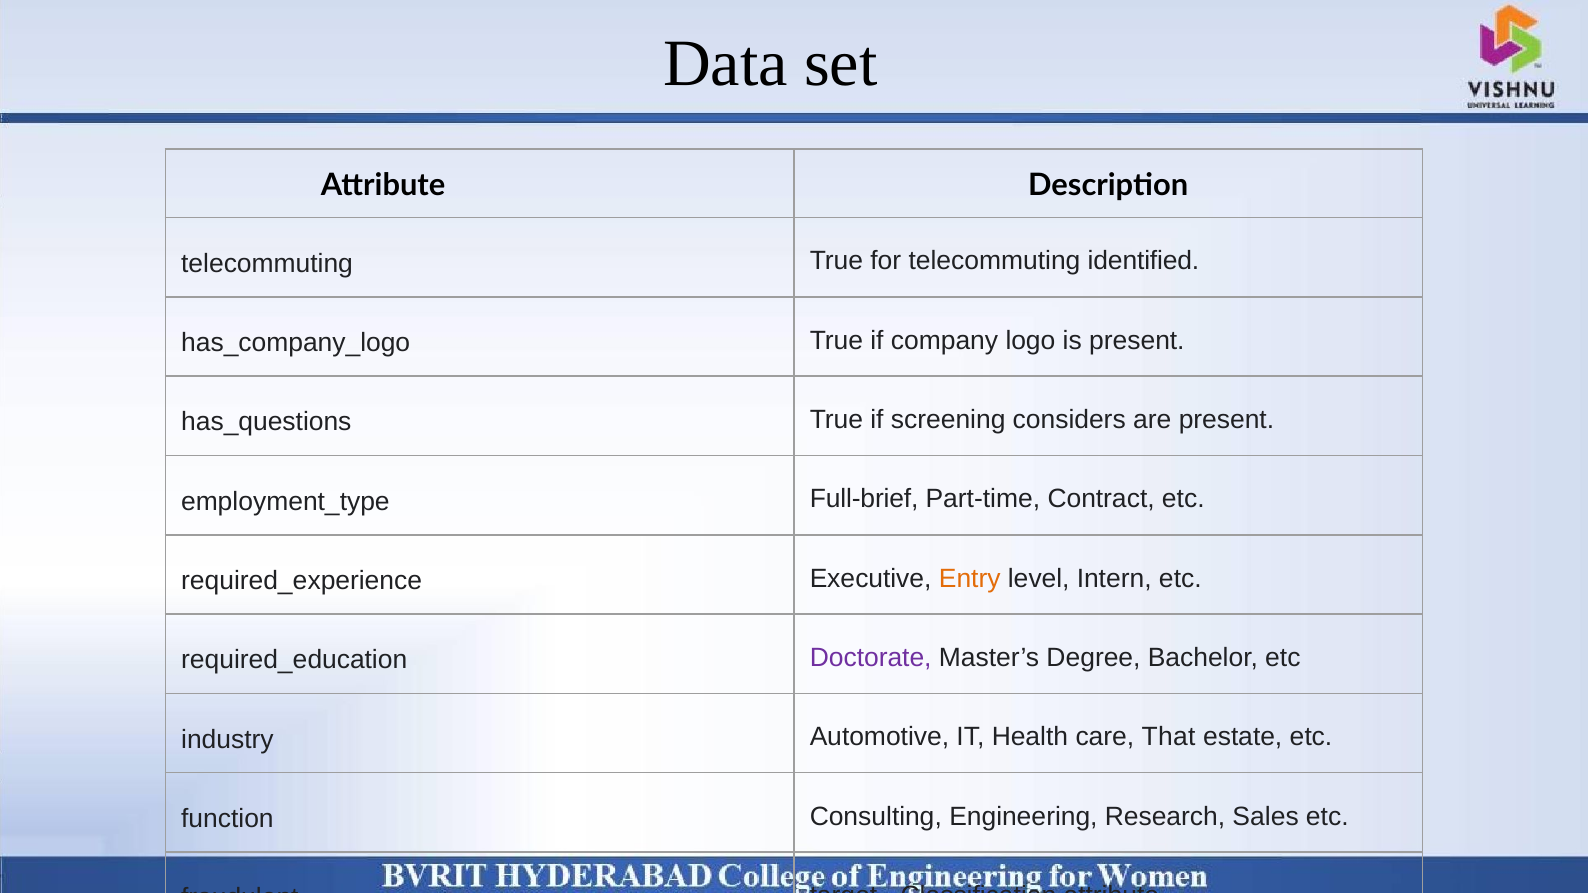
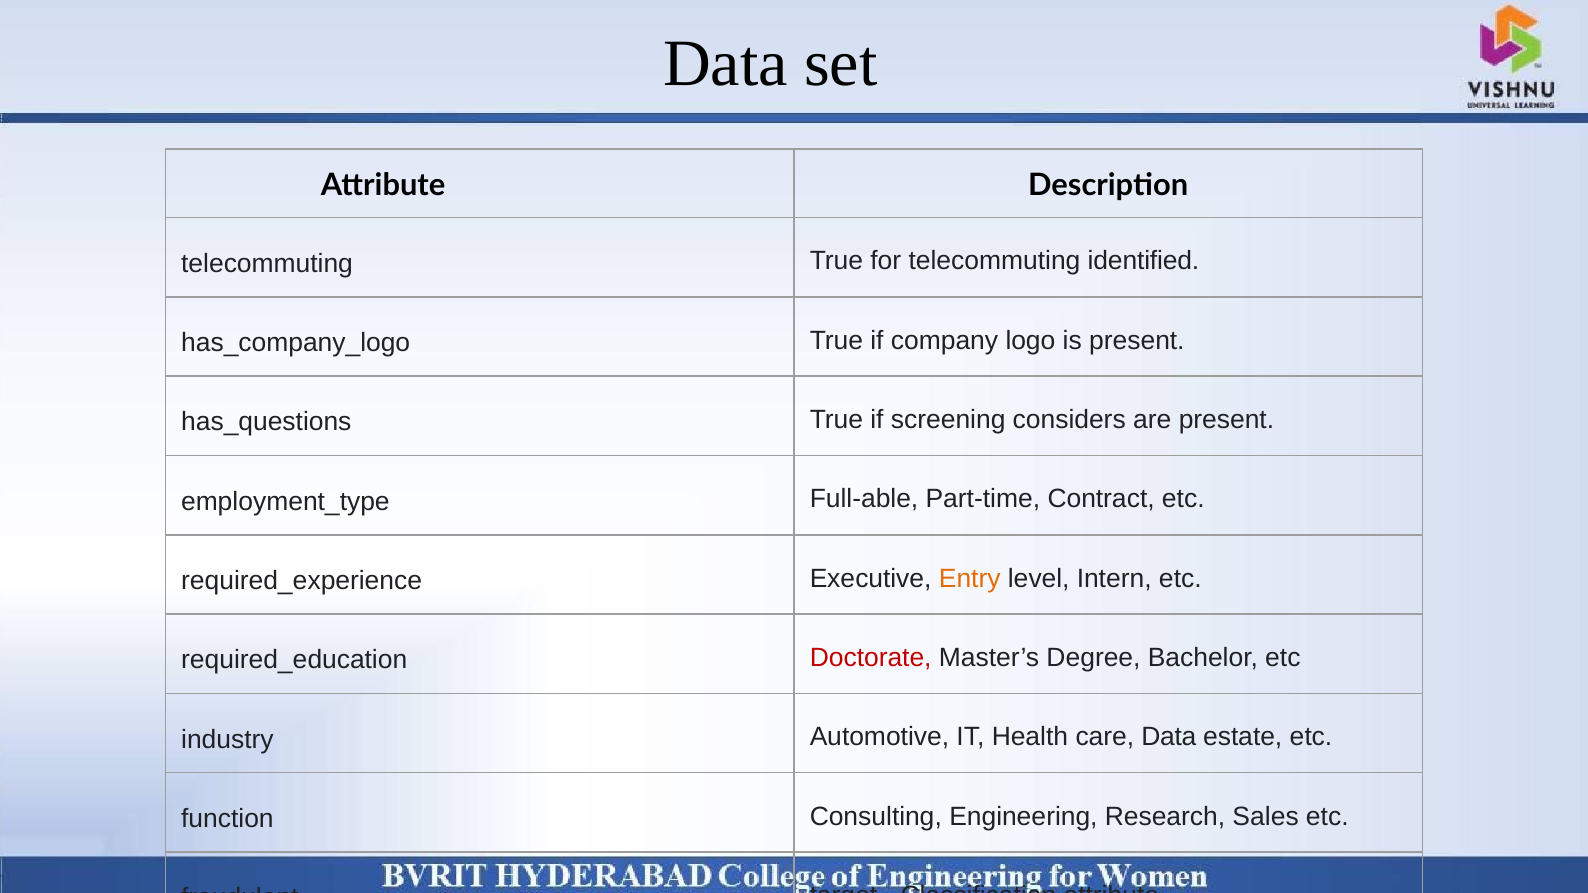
Full-brief: Full-brief -> Full-able (864, 499)
Doctorate colour: purple -> red (871, 658)
care That: That -> Data (1169, 737)
